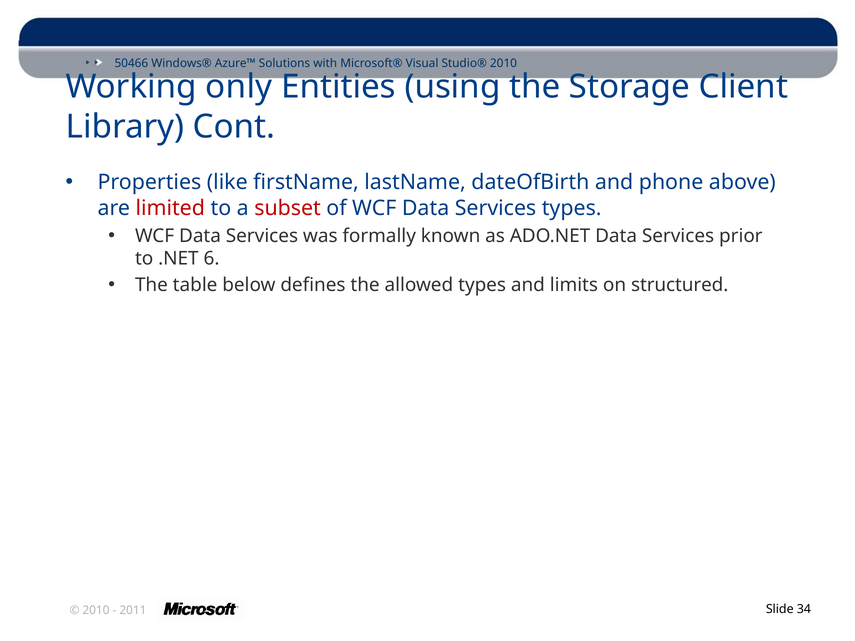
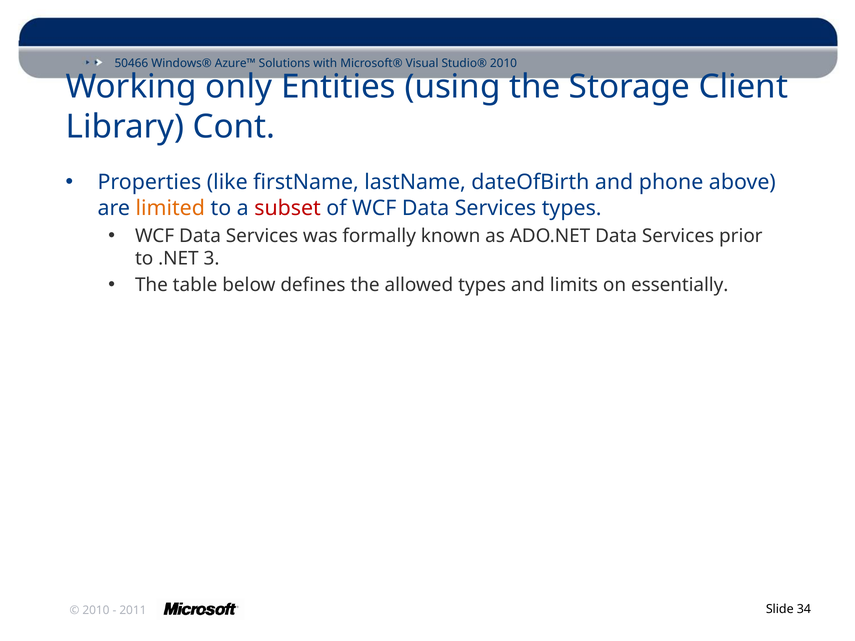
limited colour: red -> orange (170, 208)
6: 6 -> 3 (212, 259)
structured: structured -> essentially (680, 285)
